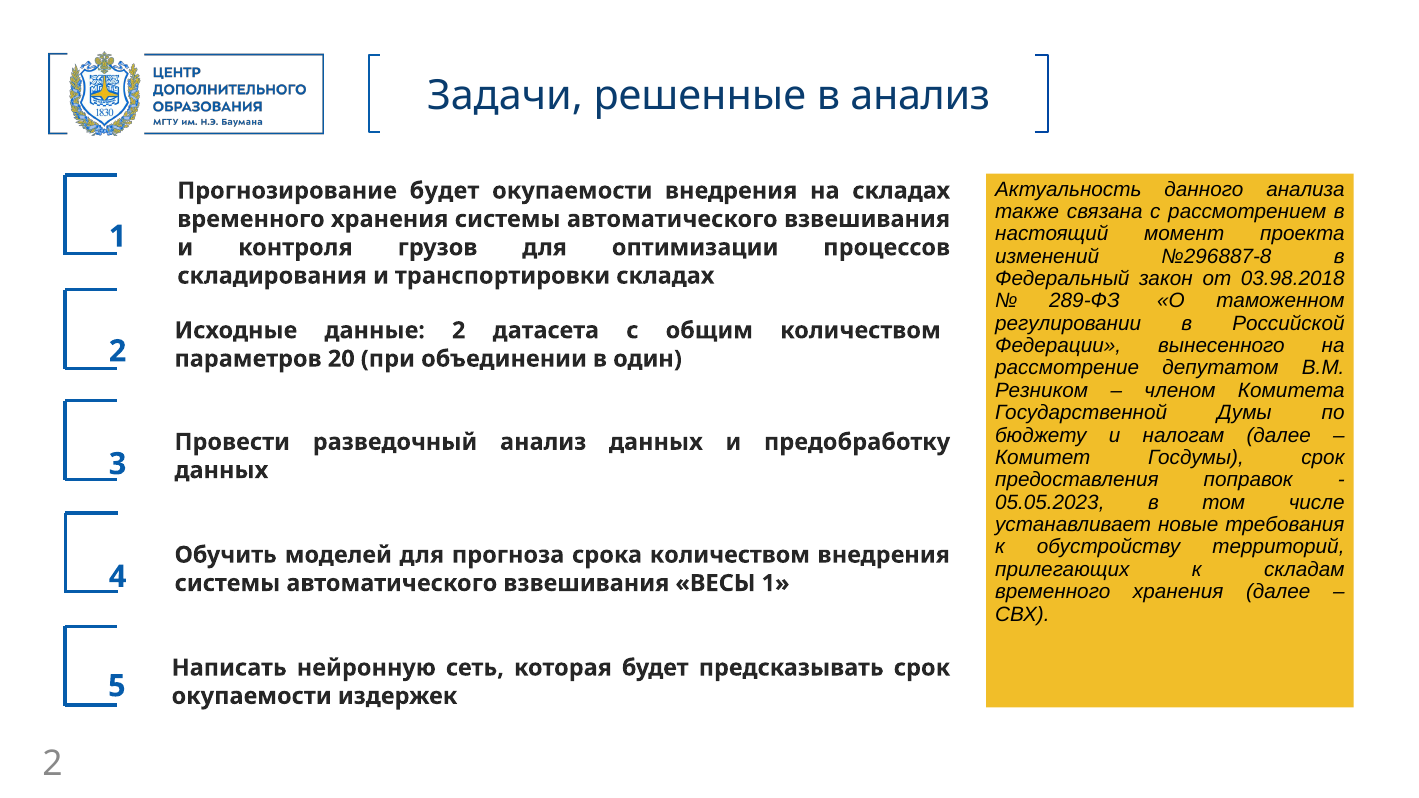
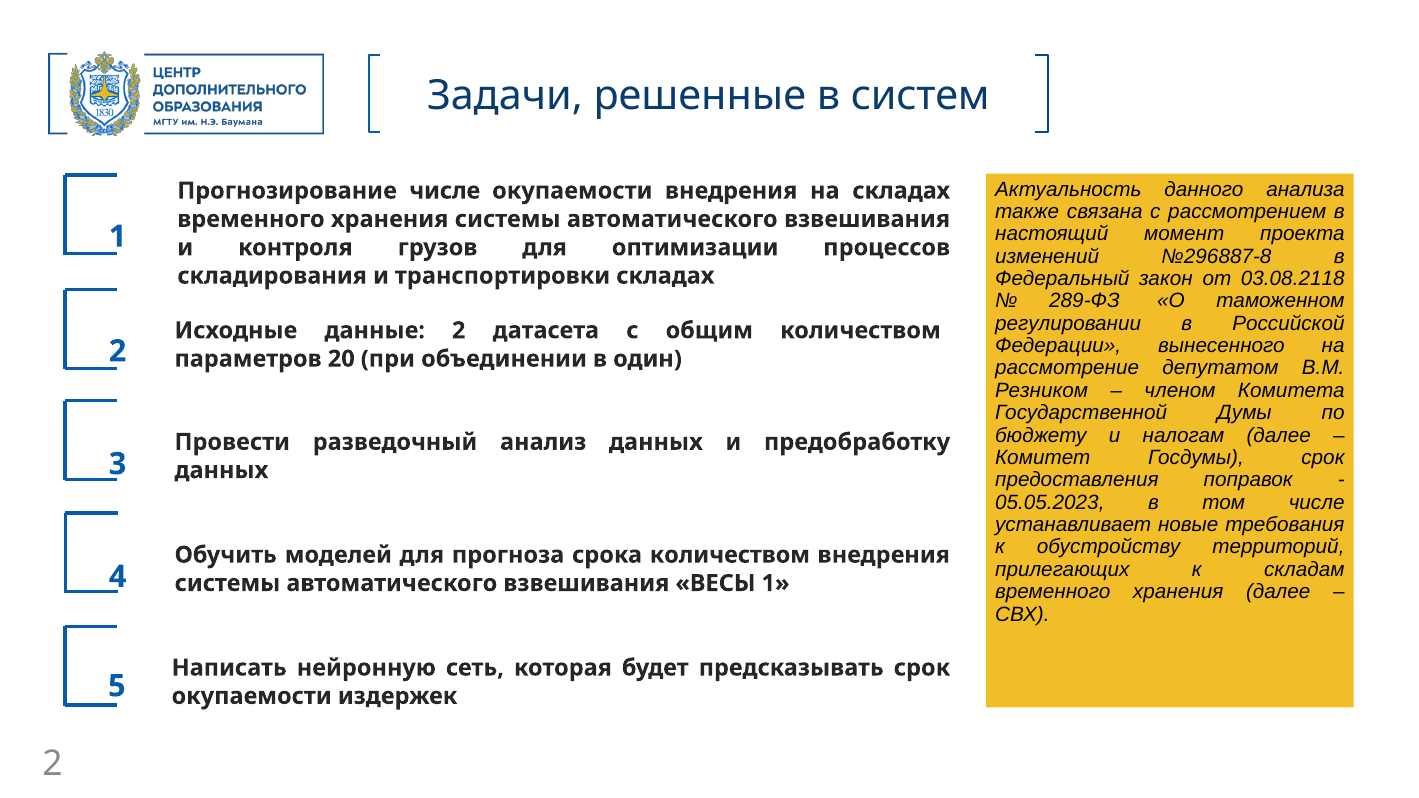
в анализ: анализ -> систем (920, 96)
Прогнозирование будет: будет -> числе (445, 191)
03.98.2018: 03.98.2018 -> 03.08.2118 (1293, 279)
